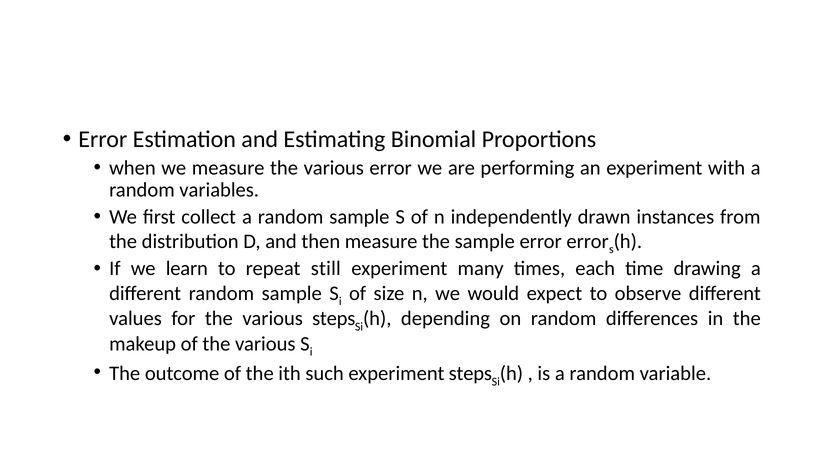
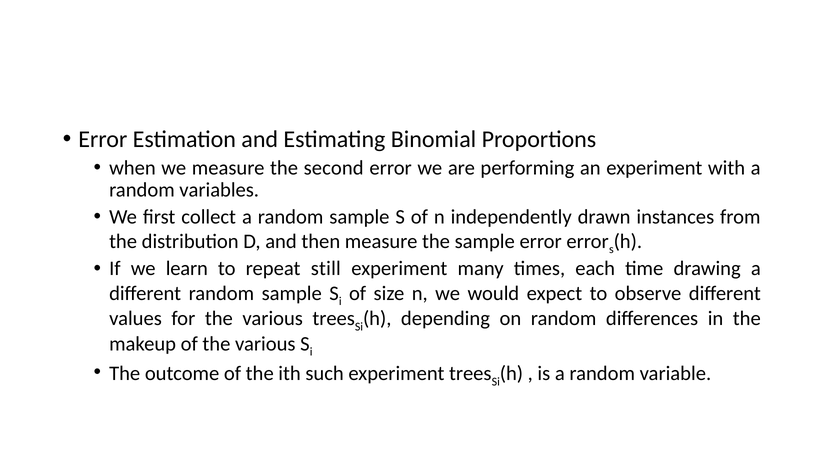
measure the various: various -> second (334, 168)
various steps: steps -> trees (334, 318)
experiment steps: steps -> trees (470, 373)
